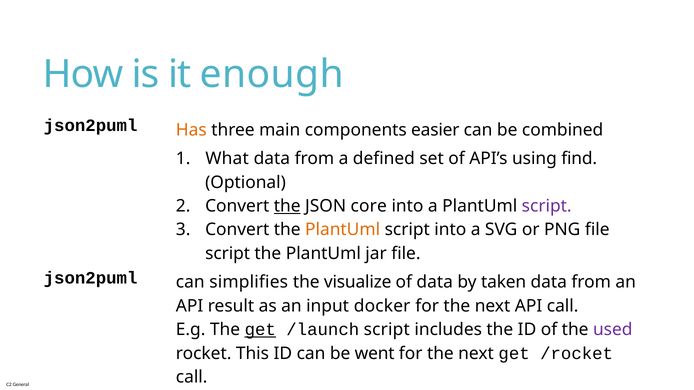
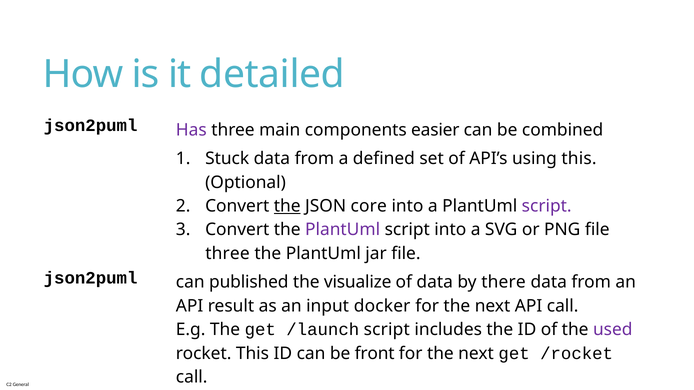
enough: enough -> detailed (272, 75)
Has colour: orange -> purple (191, 130)
What: What -> Stuck (227, 159)
using find: find -> this (579, 159)
PlantUml colour: orange -> purple (343, 230)
script: script -> three (227, 254)
simplifies: simplifies -> published (249, 283)
taken: taken -> there (503, 283)
get underline: present -> none (260, 330)
went: went -> front (375, 354)
